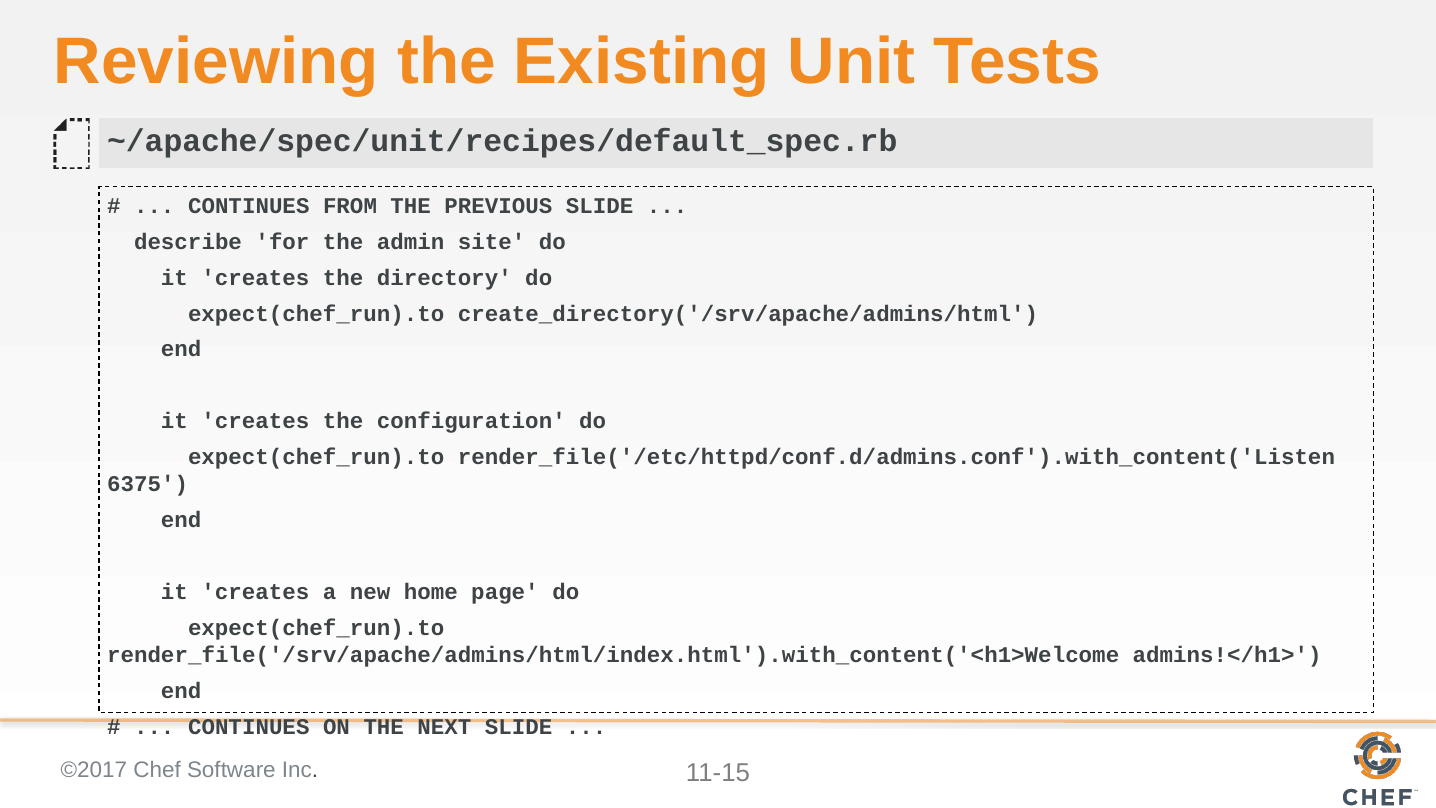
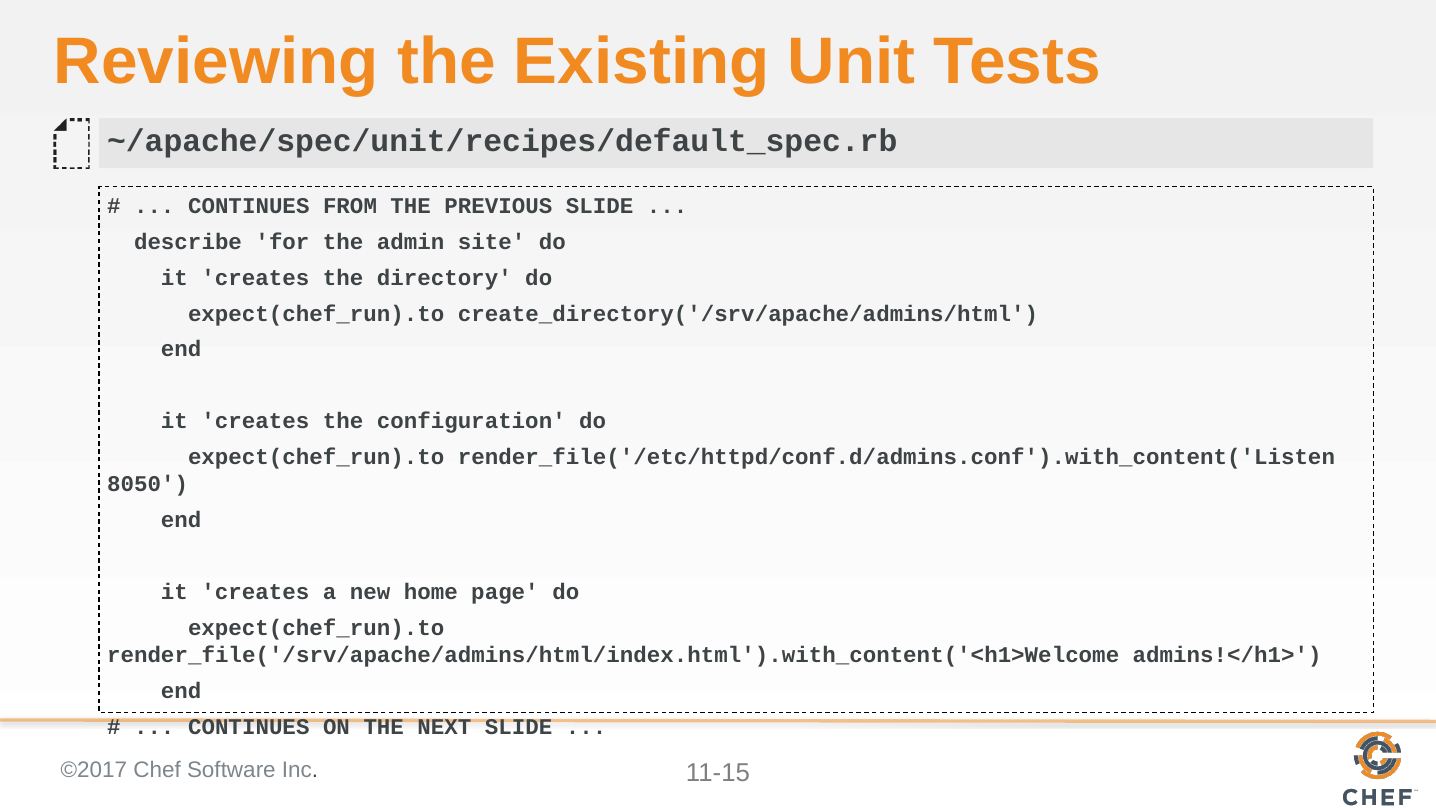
6375: 6375 -> 8050 (148, 484)
